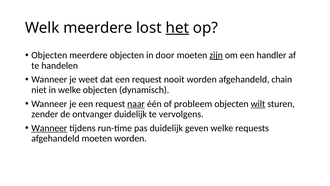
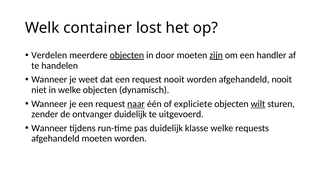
Welk meerdere: meerdere -> container (98, 28)
het underline: present -> none (177, 28)
Objecten: Objecten -> Verdelen (49, 55)
objecten underline: none -> present (127, 55)
afgehandeld chain: chain -> nooit (282, 79)
probleem: probleem -> expliciete (193, 104)
vervolgens: vervolgens -> uitgevoerd (181, 114)
Wanneer underline: present -> none (49, 128)
geven: geven -> klasse (197, 128)
